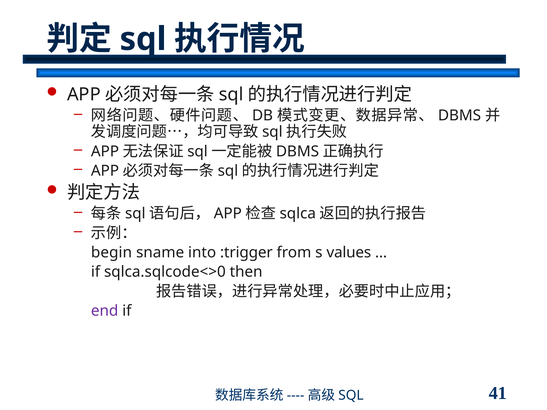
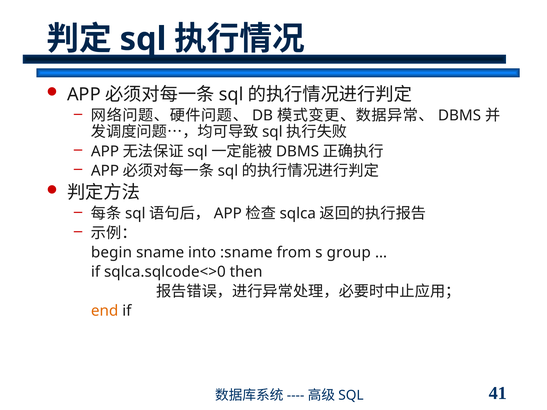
:trigger: :trigger -> :sname (246, 253)
values: values -> group (349, 253)
end colour: purple -> orange (105, 311)
